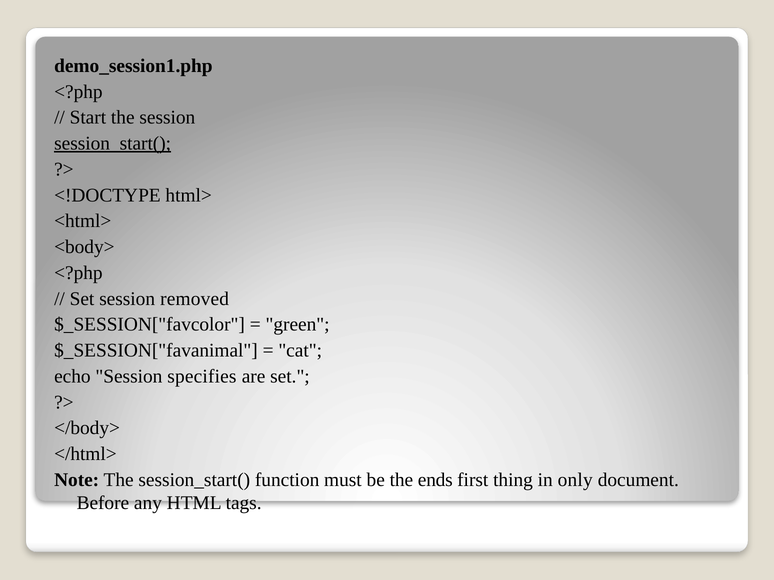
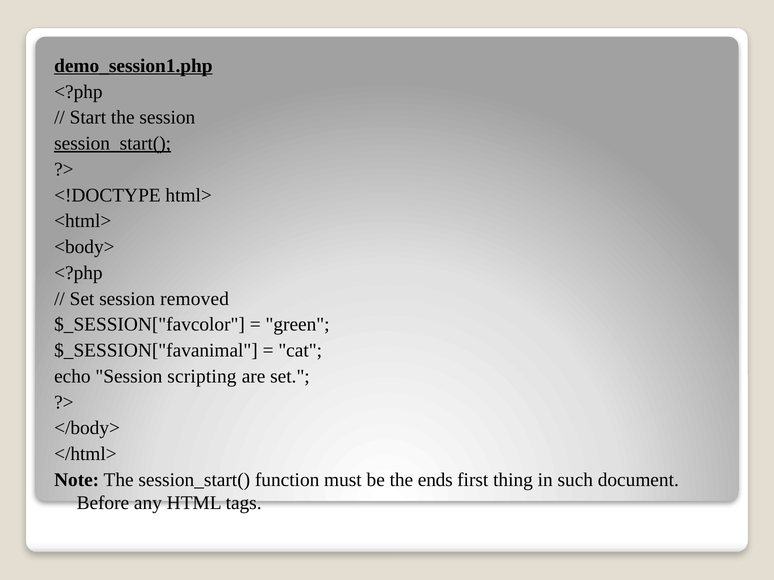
demo_session1.php underline: none -> present (133, 66)
specifies: specifies -> scripting (202, 377)
only: only -> such (575, 480)
